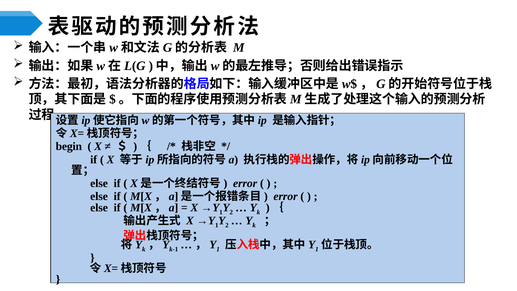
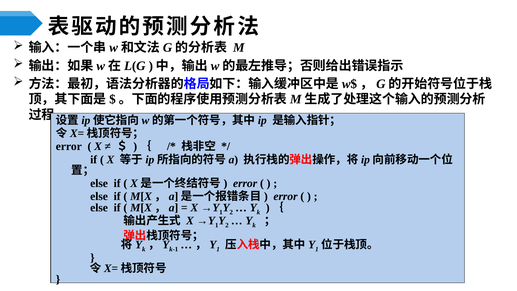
begin: begin -> error (69, 146)
